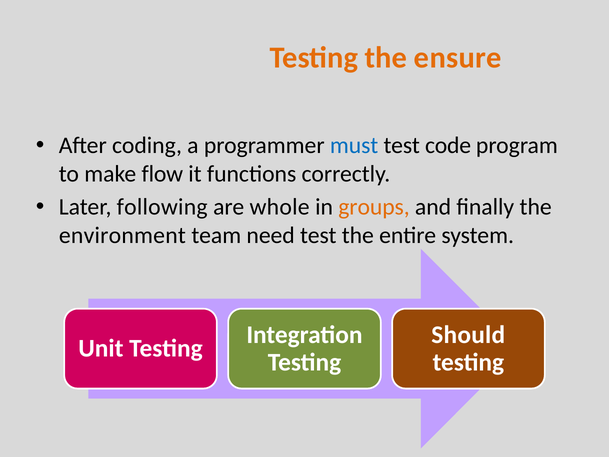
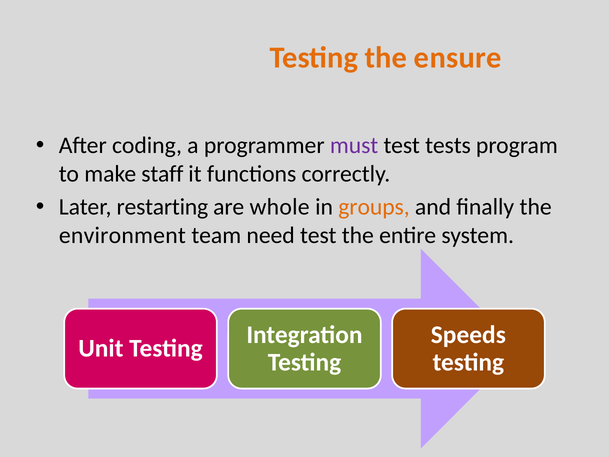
must colour: blue -> purple (354, 146)
code: code -> tests (448, 146)
flow: flow -> staff (162, 174)
following: following -> restarting (162, 207)
Should: Should -> Speeds (468, 335)
